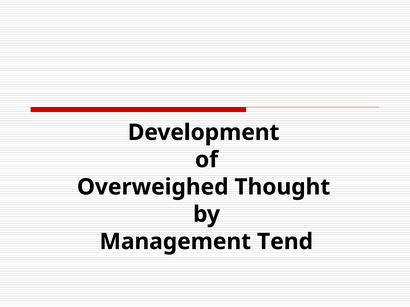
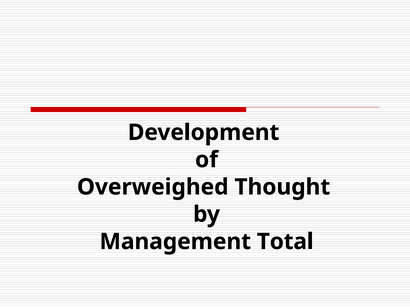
Tend: Tend -> Total (285, 242)
